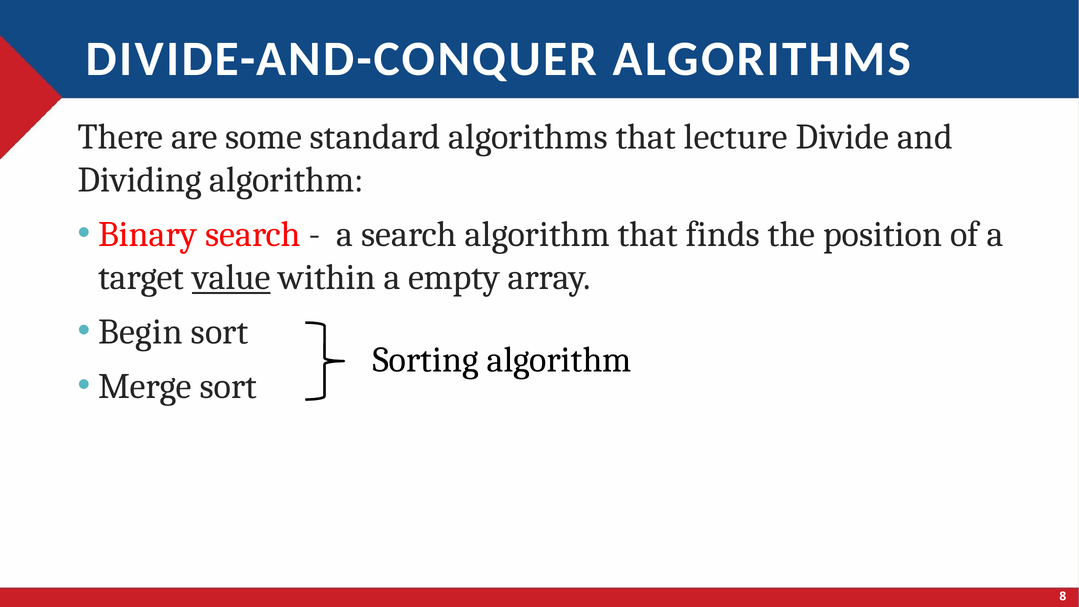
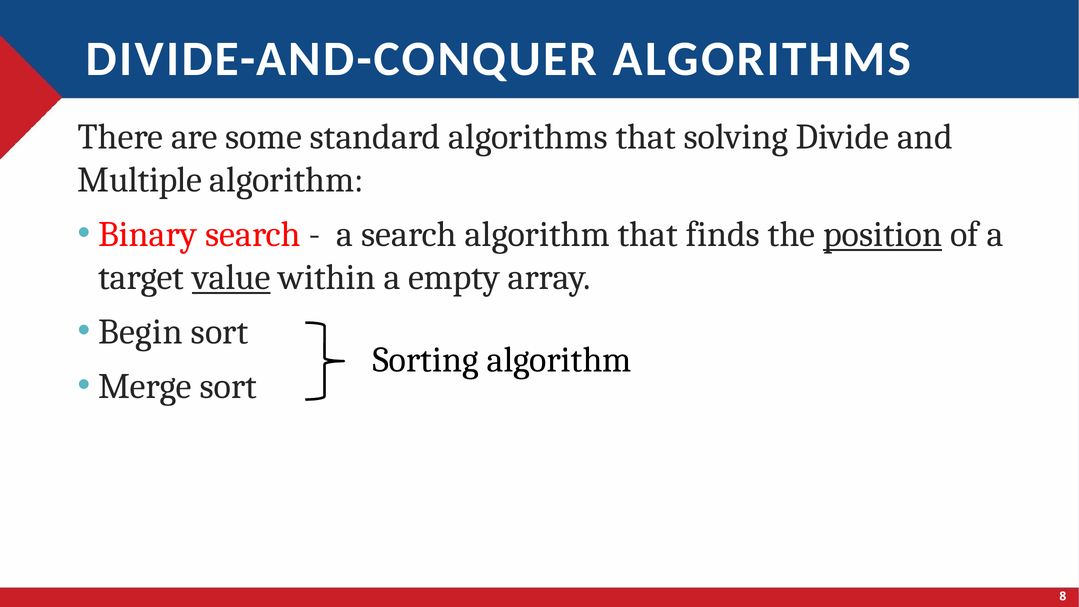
lecture: lecture -> solving (736, 137)
Dividing: Dividing -> Multiple (140, 180)
position underline: none -> present (883, 234)
